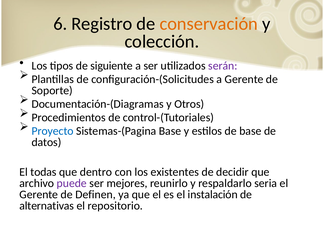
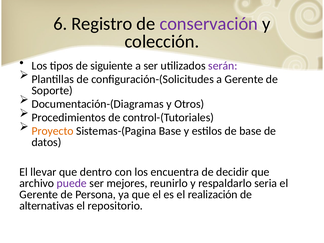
conservación colour: orange -> purple (209, 24)
Proyecto colour: blue -> orange (53, 131)
todas: todas -> llevar (43, 172)
existentes: existentes -> encuentra (175, 172)
Definen: Definen -> Persona (96, 195)
instalación: instalación -> realización (213, 195)
